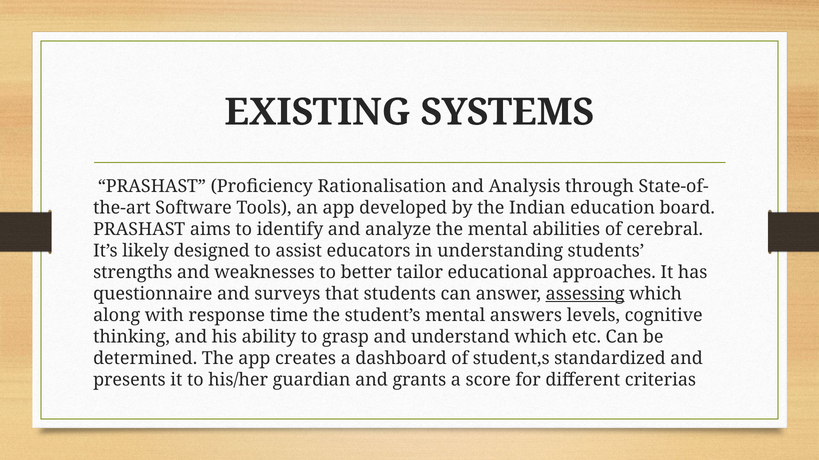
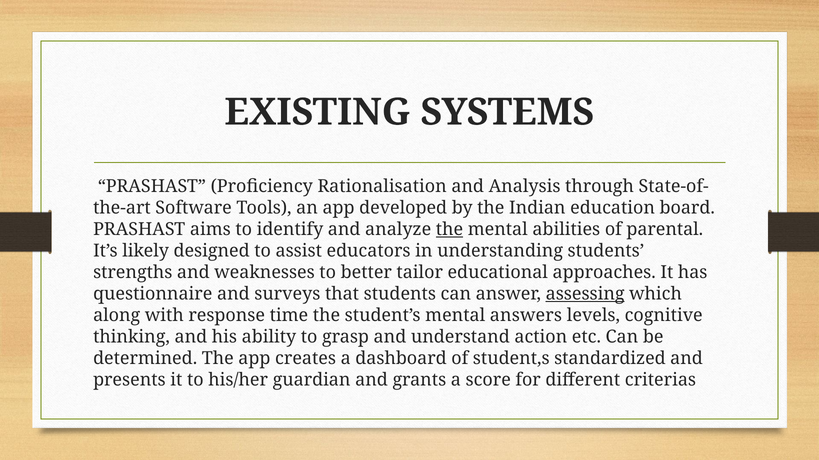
the underline: none -> present (450, 230)
cerebral: cerebral -> parental (665, 230)
understand which: which -> action (541, 337)
